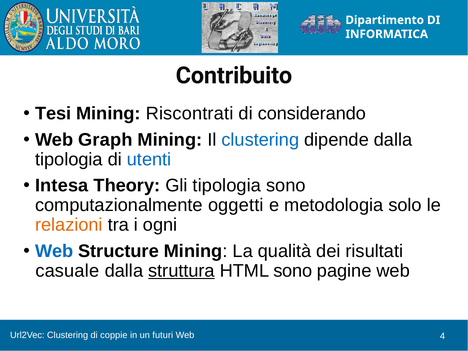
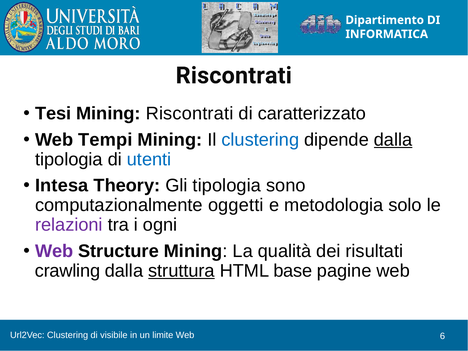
Contribuito: Contribuito -> Riscontrati (234, 76)
considerando: considerando -> caratterizzato (312, 114)
Graph: Graph -> Tempi (105, 140)
dalla underline: none -> present (393, 140)
relazioni colour: orange -> purple (69, 225)
Web colour: blue -> purple (54, 251)
casuale: casuale -> crawling (68, 271)
HTML sono: sono -> base (293, 271)
coppie: coppie -> visibile (114, 335)
futuri: futuri -> limite (163, 335)
4: 4 -> 6 (442, 336)
